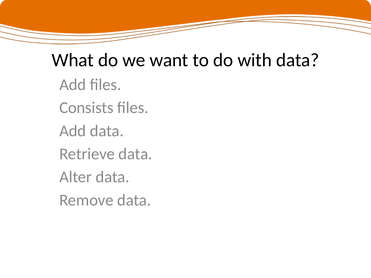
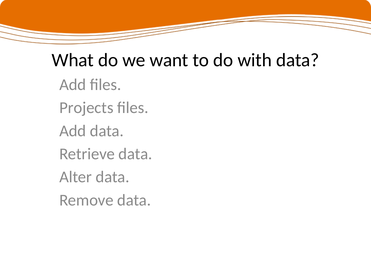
Consists: Consists -> Projects (86, 108)
